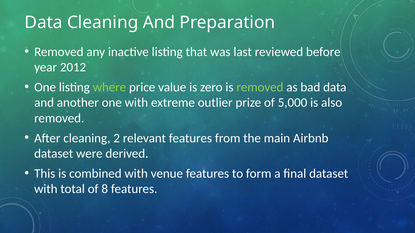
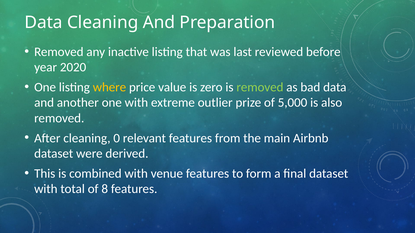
2012: 2012 -> 2020 (73, 67)
where colour: light green -> yellow (109, 87)
2: 2 -> 0 (117, 138)
